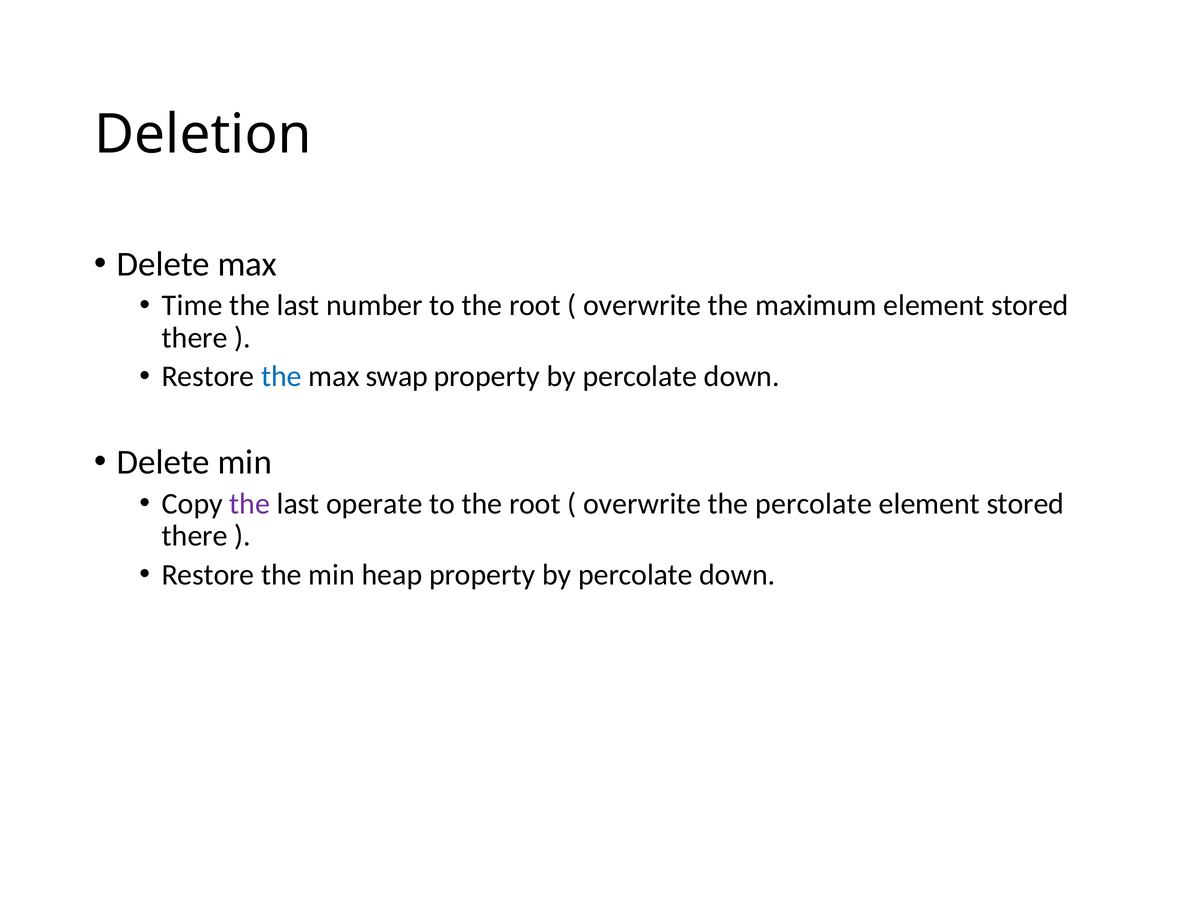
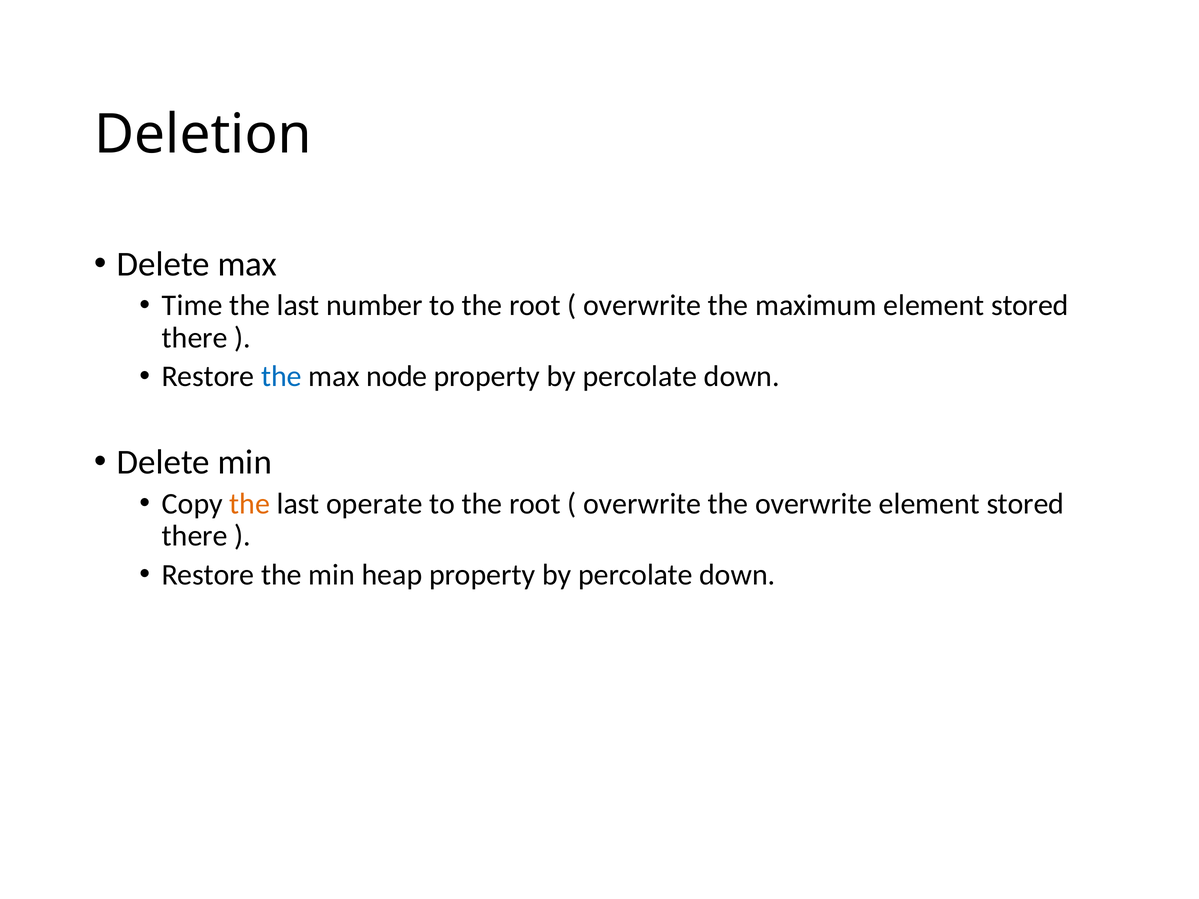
swap: swap -> node (397, 376)
the colour: purple -> orange (250, 504)
the percolate: percolate -> overwrite (814, 504)
